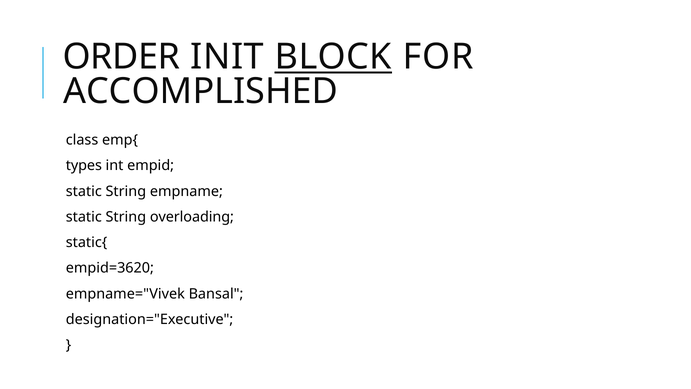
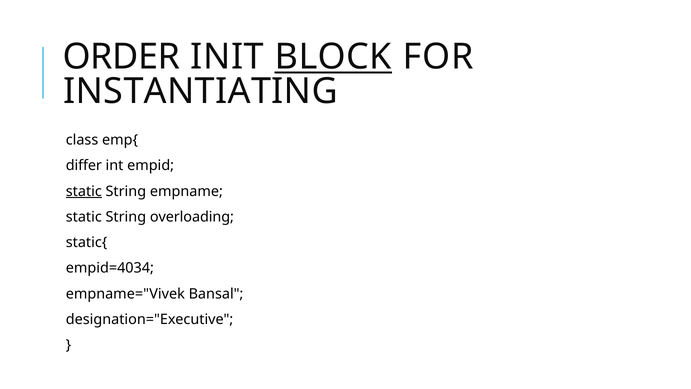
ACCOMPLISHED: ACCOMPLISHED -> INSTANTIATING (201, 91)
types: types -> differ (84, 165)
static underline: none -> present (84, 191)
empid=3620: empid=3620 -> empid=4034 (110, 268)
